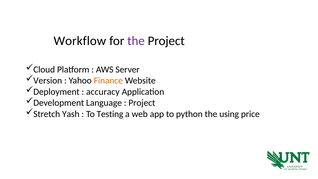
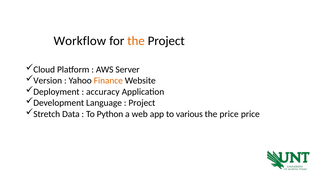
the colour: purple -> orange (136, 41)
Yash: Yash -> Data (71, 114)
Testing: Testing -> Python (110, 114)
python: python -> various (189, 114)
the using: using -> price (229, 114)
